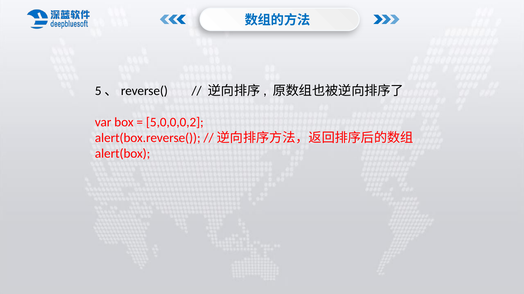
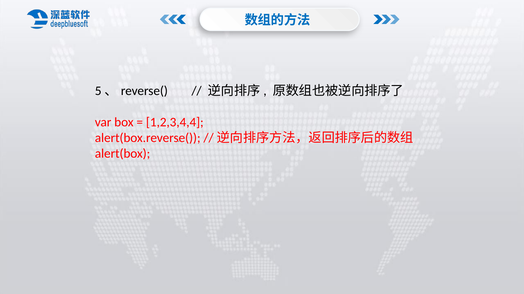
5,0,0,0,2: 5,0,0,0,2 -> 1,2,3,4,4 (175, 122)
